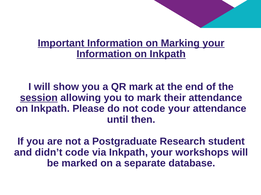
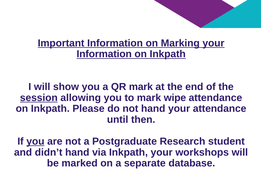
their: their -> wipe (175, 98)
not code: code -> hand (153, 109)
you underline: none -> present (35, 142)
didn’t code: code -> hand (77, 153)
